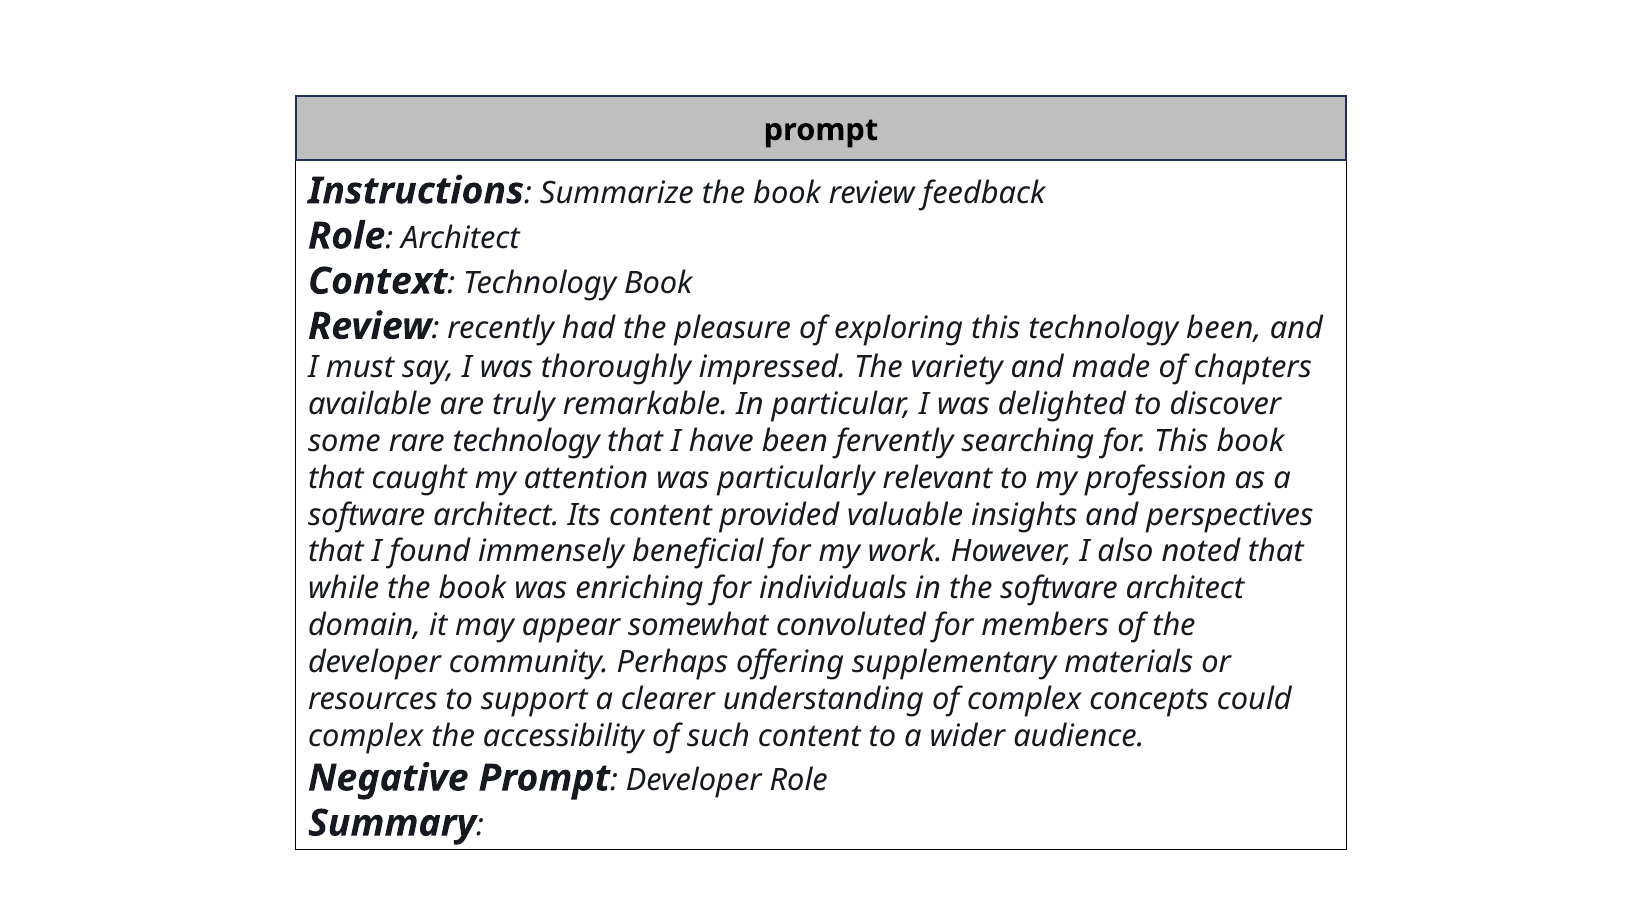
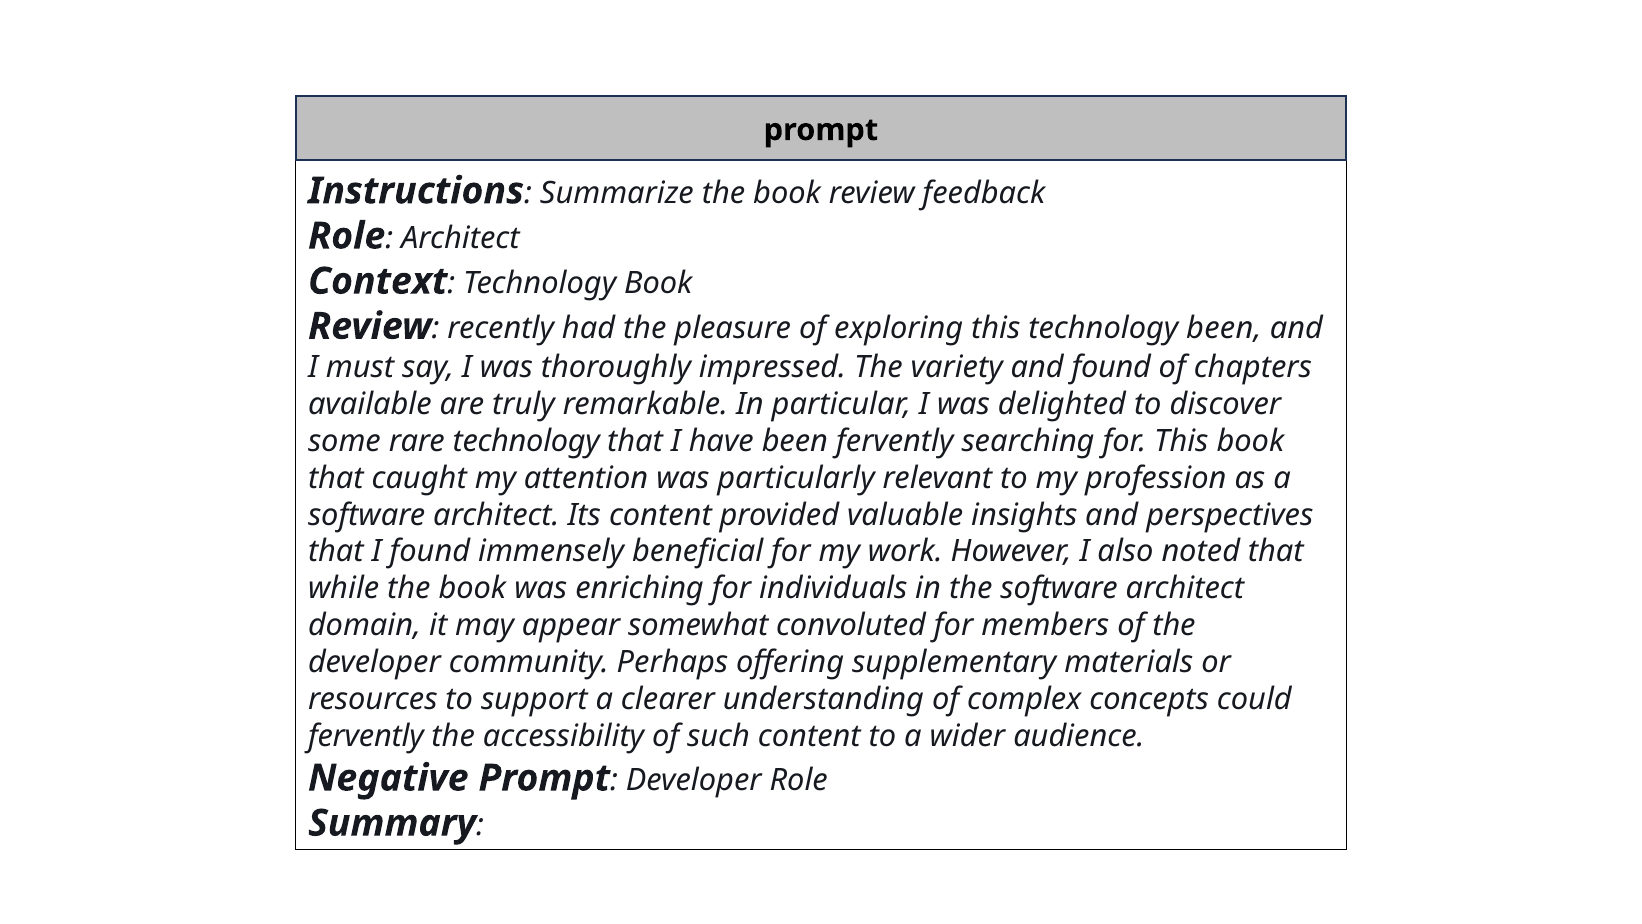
and made: made -> found (1111, 367)
complex: complex -> fervently (366, 736)
